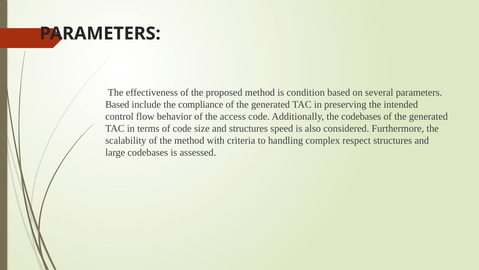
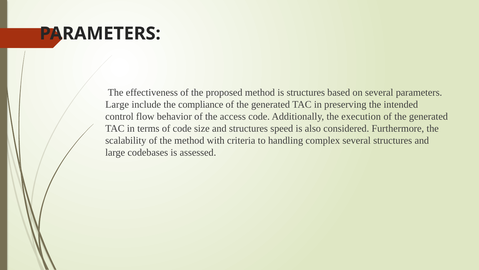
is condition: condition -> structures (306, 92)
Based: Based -> Large (117, 104)
the codebases: codebases -> execution (361, 116)
complex respect: respect -> several (357, 140)
